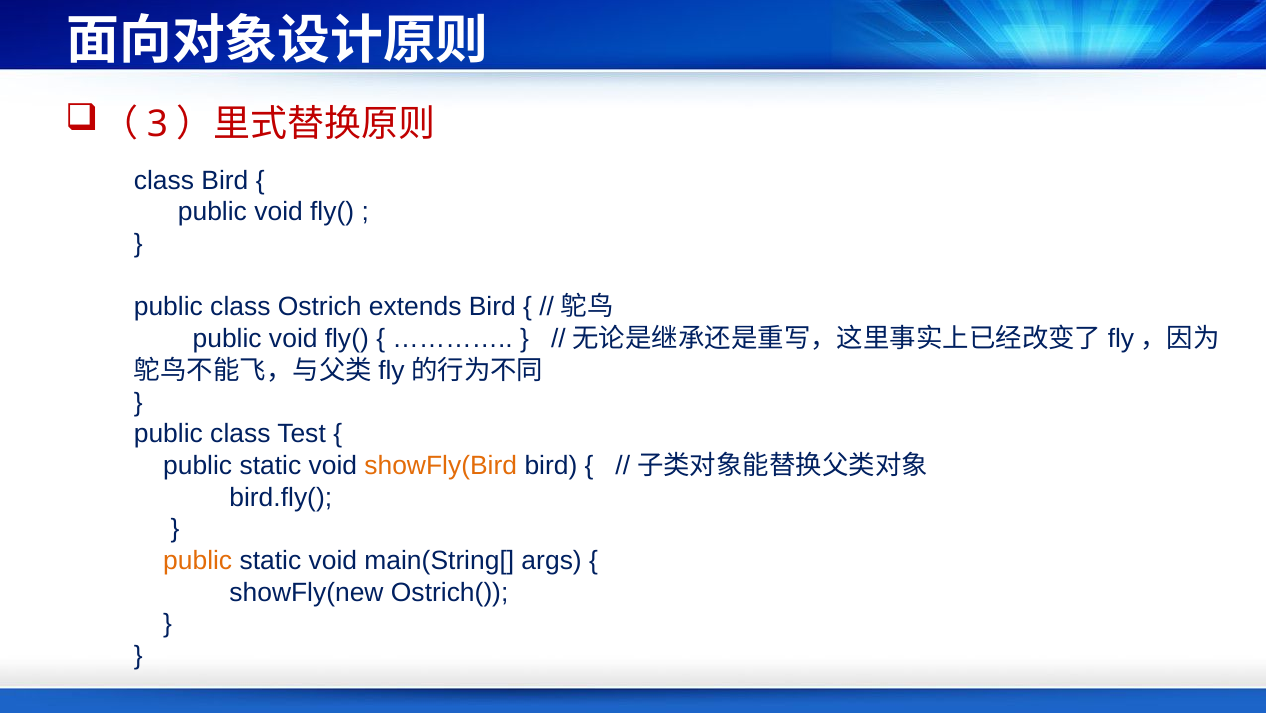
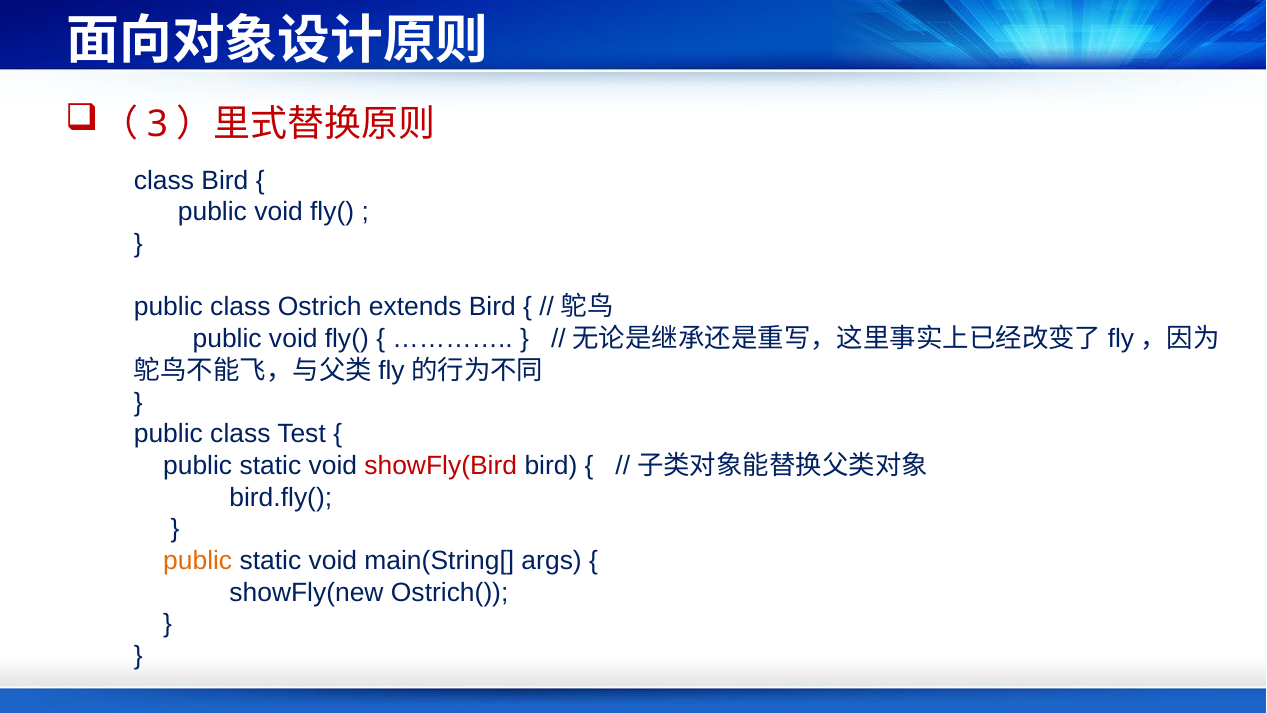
showFly(Bird colour: orange -> red (441, 466)
